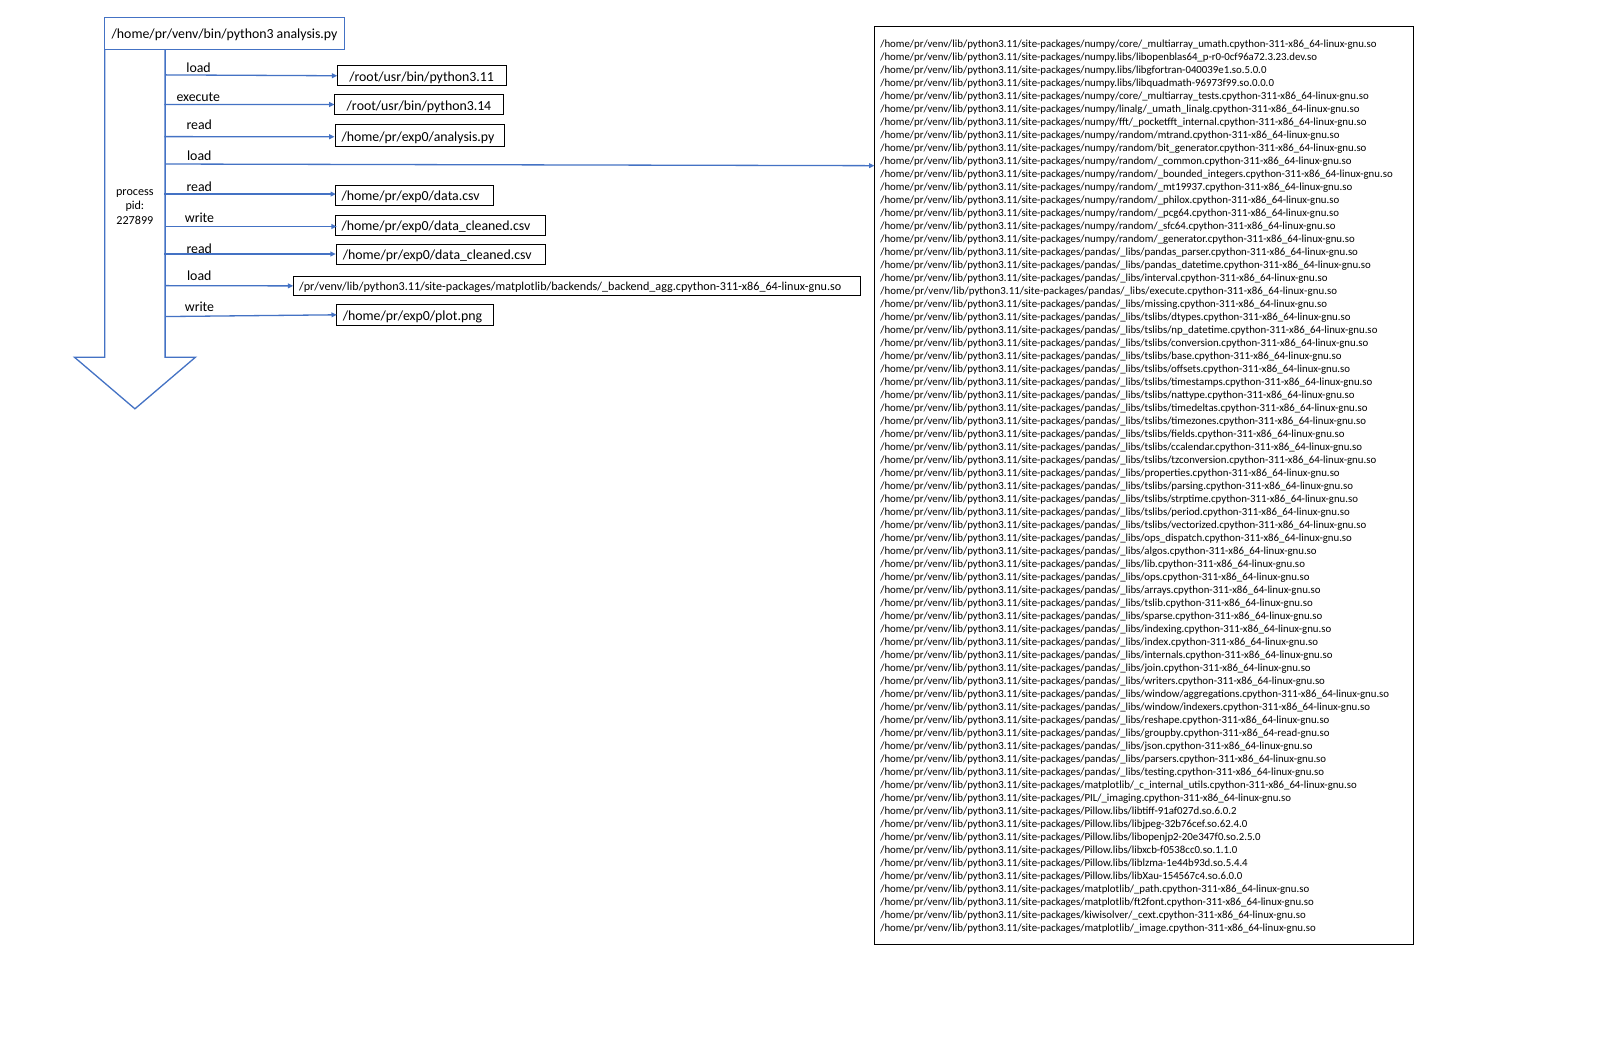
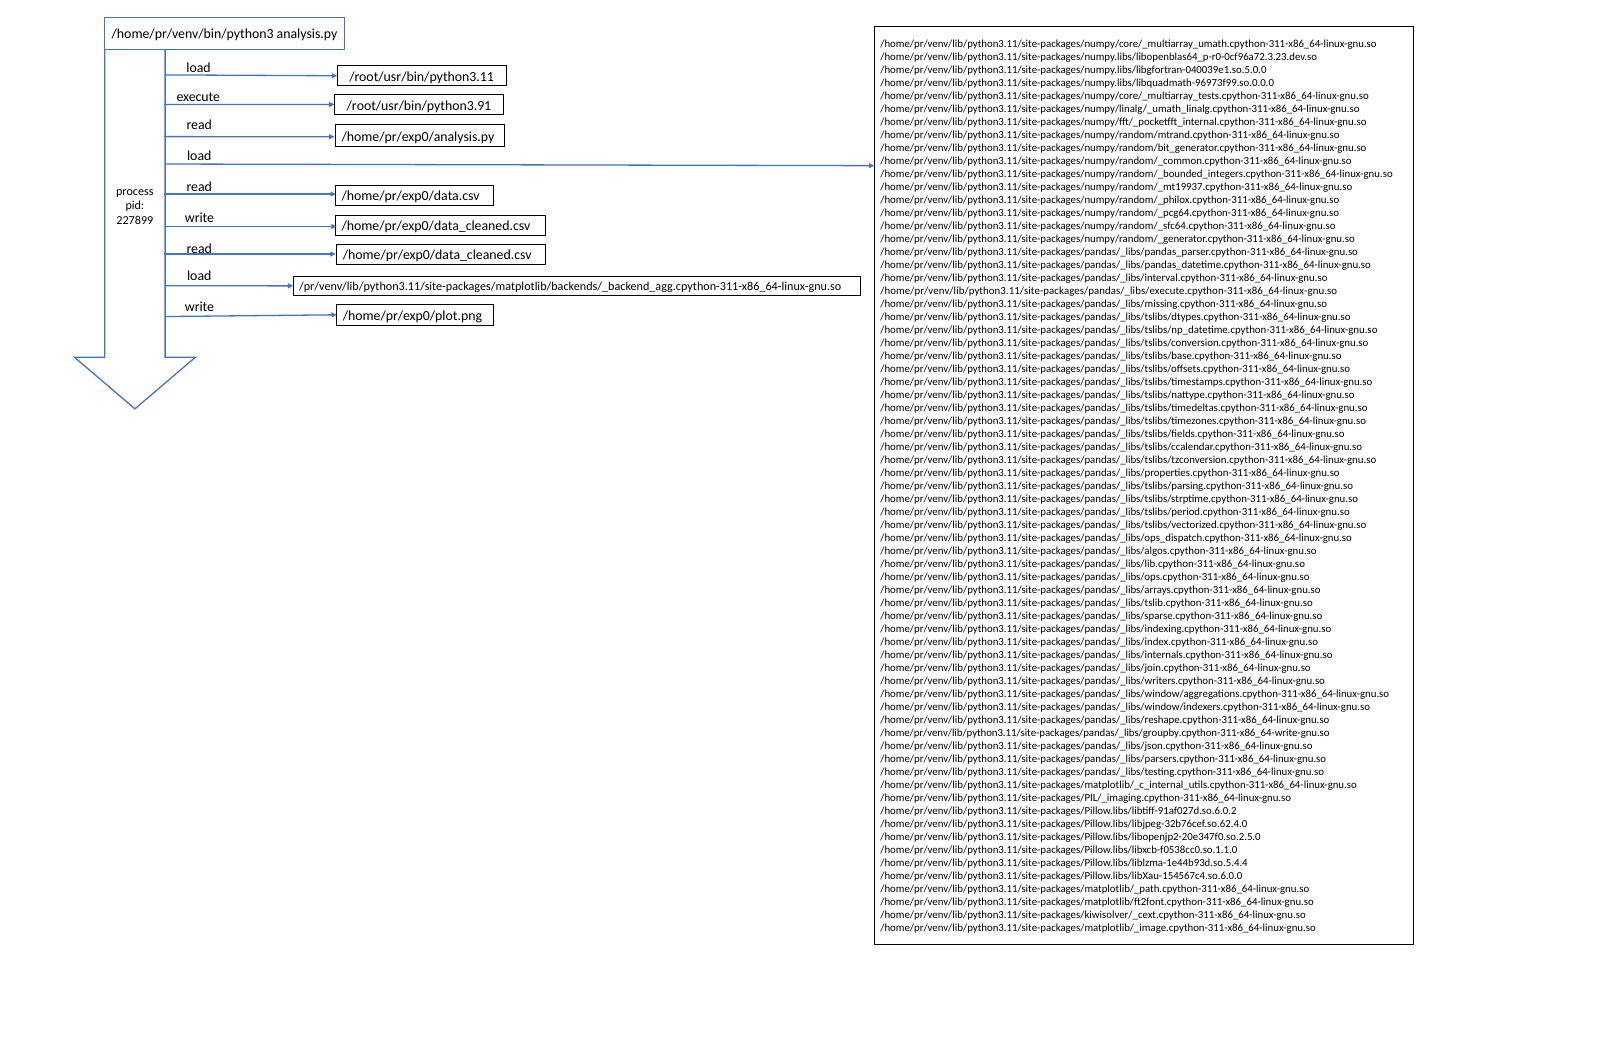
/root/usr/bin/python3.14: /root/usr/bin/python3.14 -> /root/usr/bin/python3.91 (419, 105)
/home/pr/venv/lib/python3.11/site-packages/pandas/_libs/groupby.cpython-311-x86_64-read-gnu.so: /home/pr/venv/lib/python3.11/site-packages/pandas/_libs/groupby.cpython-311-x86_64-read-gnu.so -> /home/pr/venv/lib/python3.11/site-packages/pandas/_libs/groupby.cpython-311-x86_64-write-gnu.so (1105, 733)
